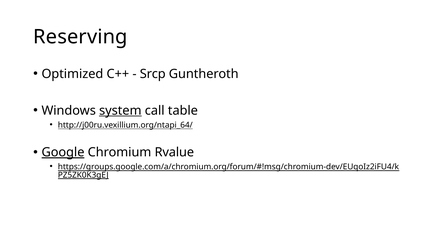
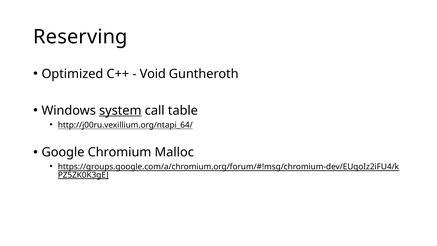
Srcp: Srcp -> Void (153, 74)
Google underline: present -> none (63, 152)
Rvalue: Rvalue -> Malloc (174, 152)
